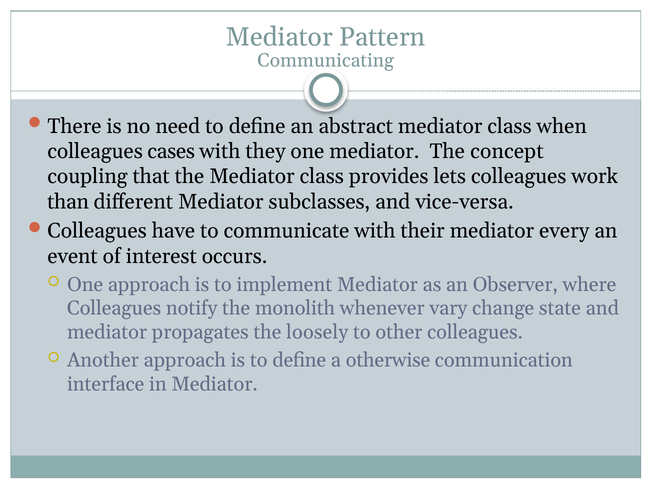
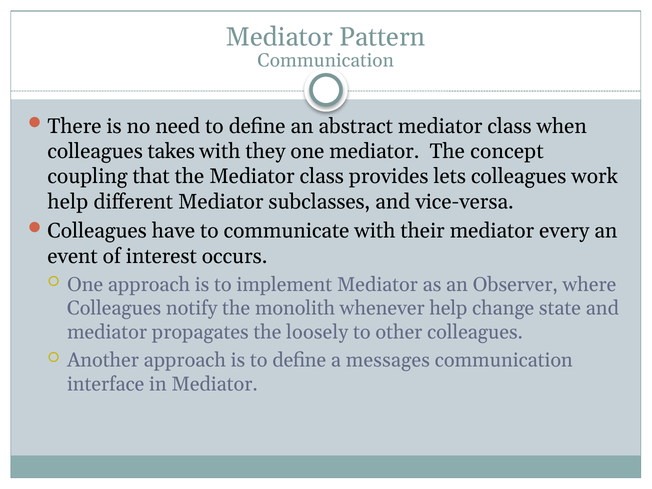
Communicating: Communicating -> Communication (326, 61)
cases: cases -> takes (171, 151)
than: than -> help (68, 202)
whenever vary: vary -> help (448, 308)
otherwise: otherwise -> messages (388, 360)
